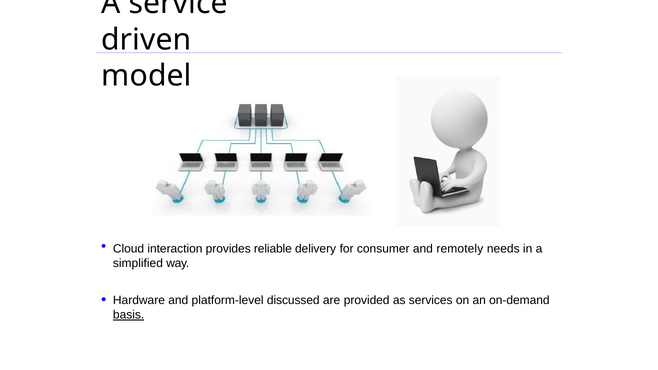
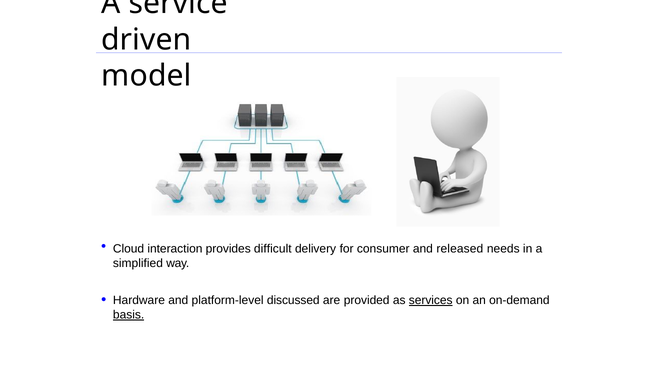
reliable: reliable -> difficult (273, 249)
remotely: remotely -> released (460, 249)
services underline: none -> present (431, 300)
